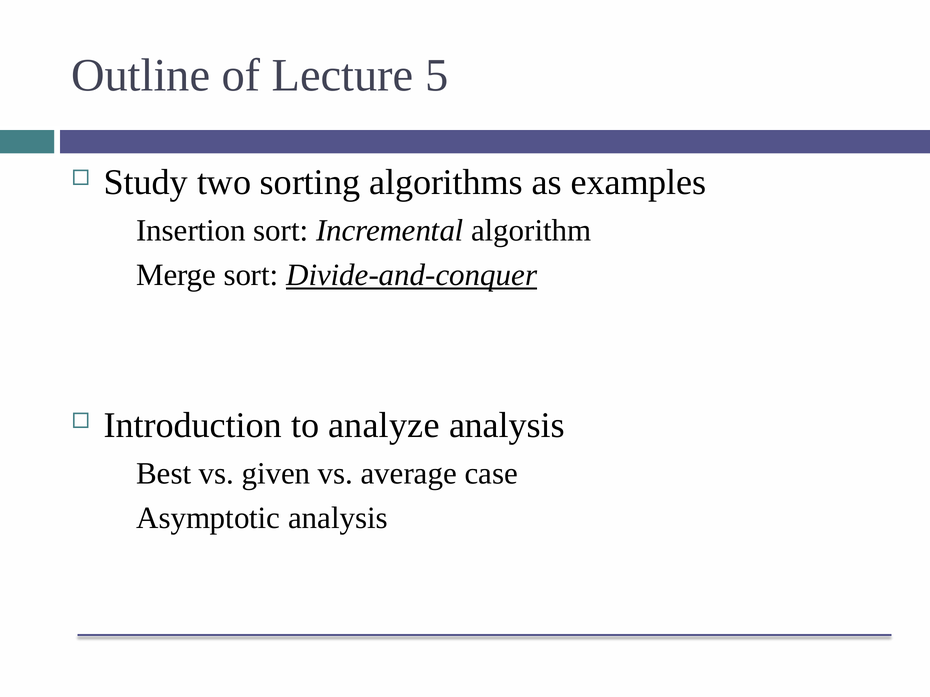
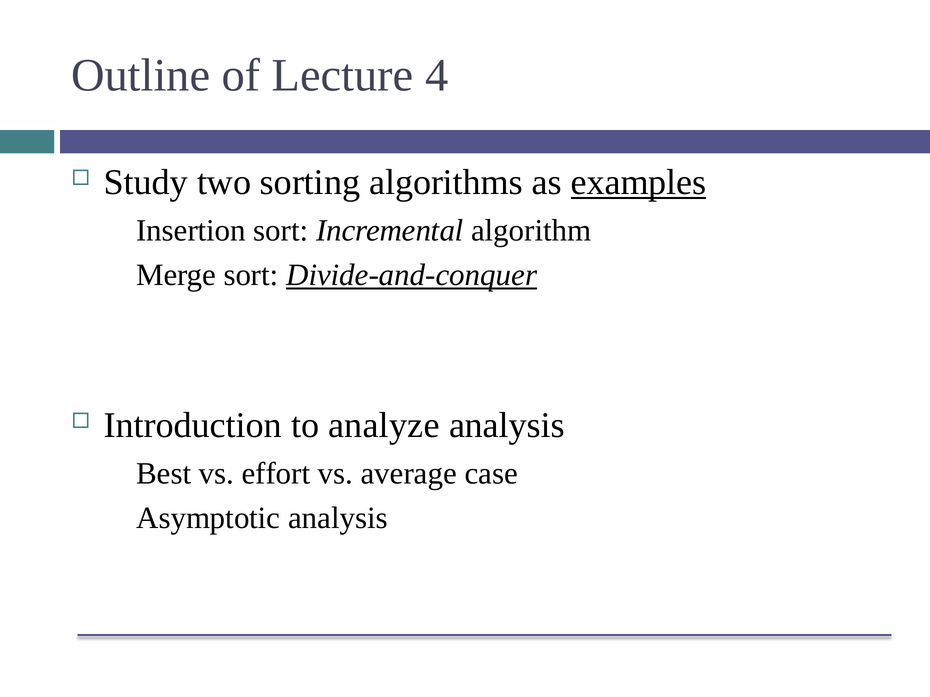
5: 5 -> 4 (437, 75)
examples underline: none -> present (639, 183)
given: given -> effort (276, 474)
